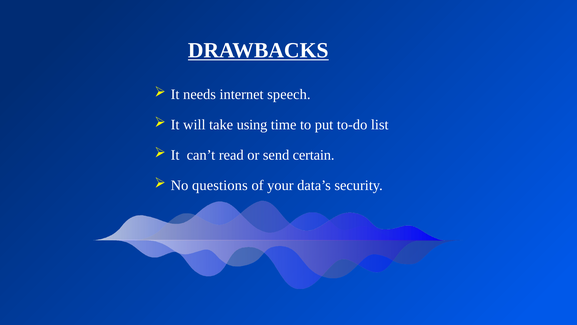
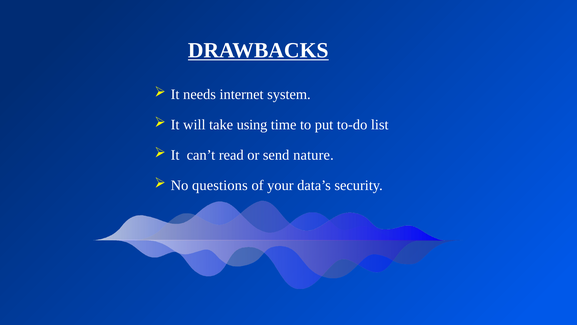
speech: speech -> system (289, 94)
certain: certain -> nature (313, 155)
